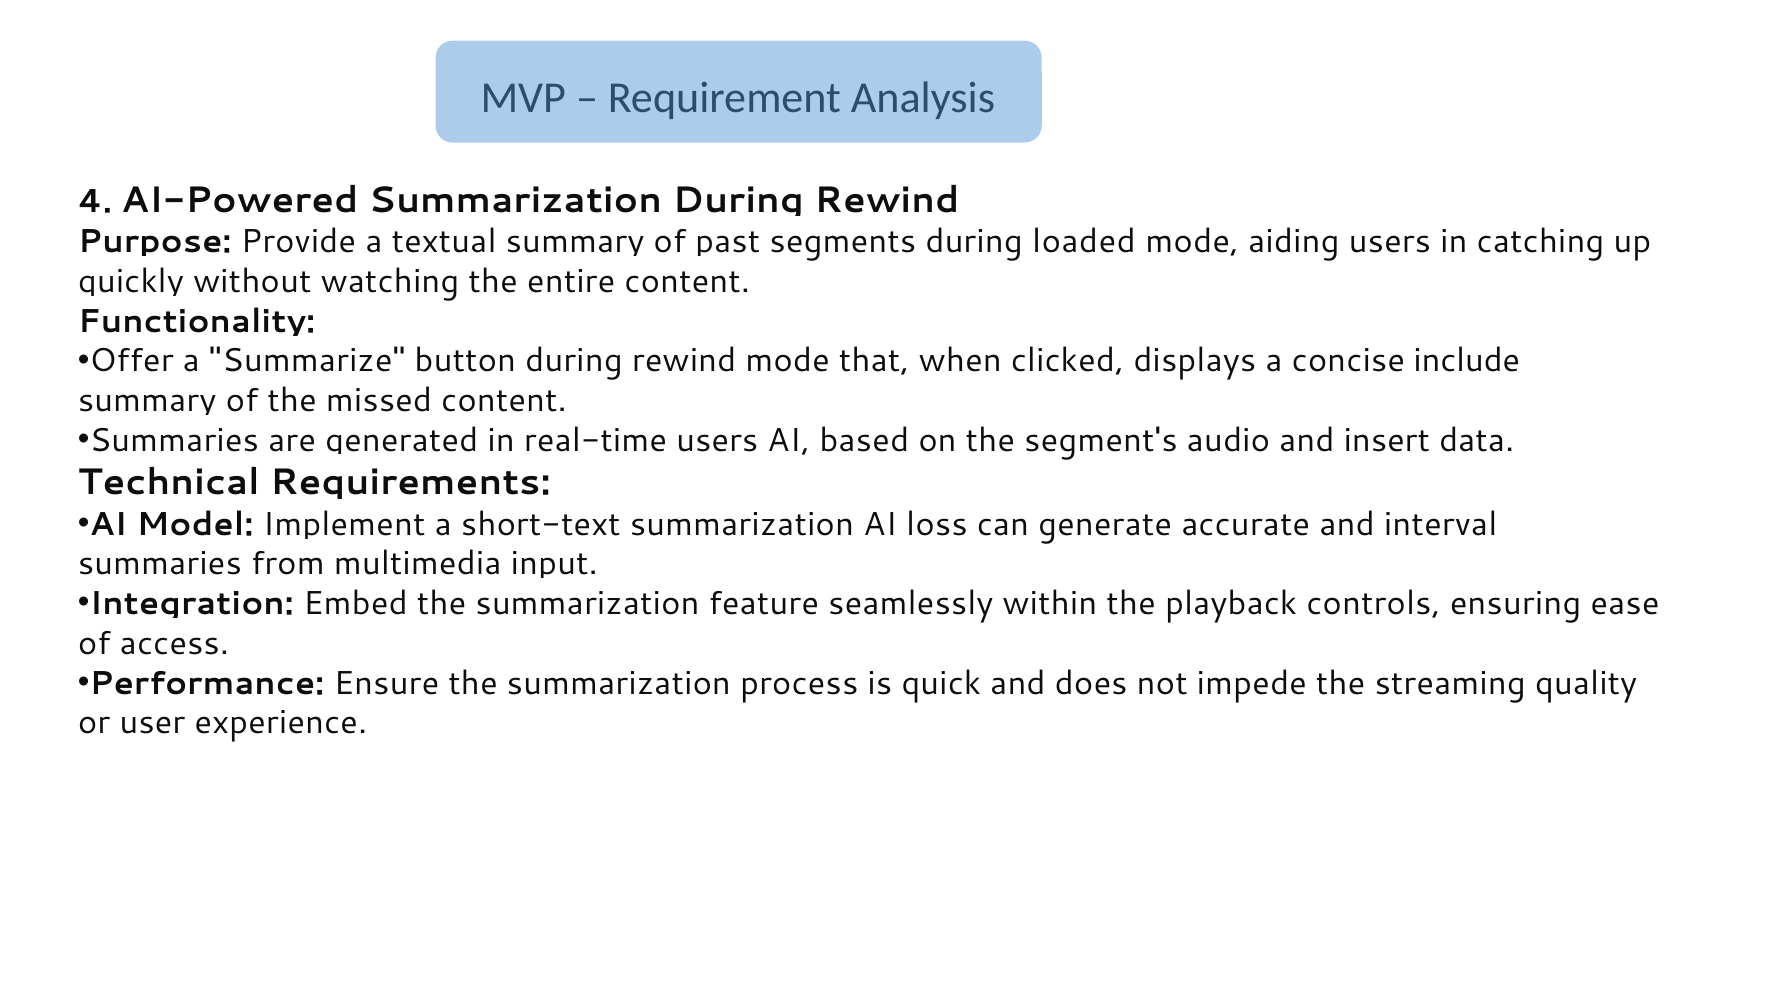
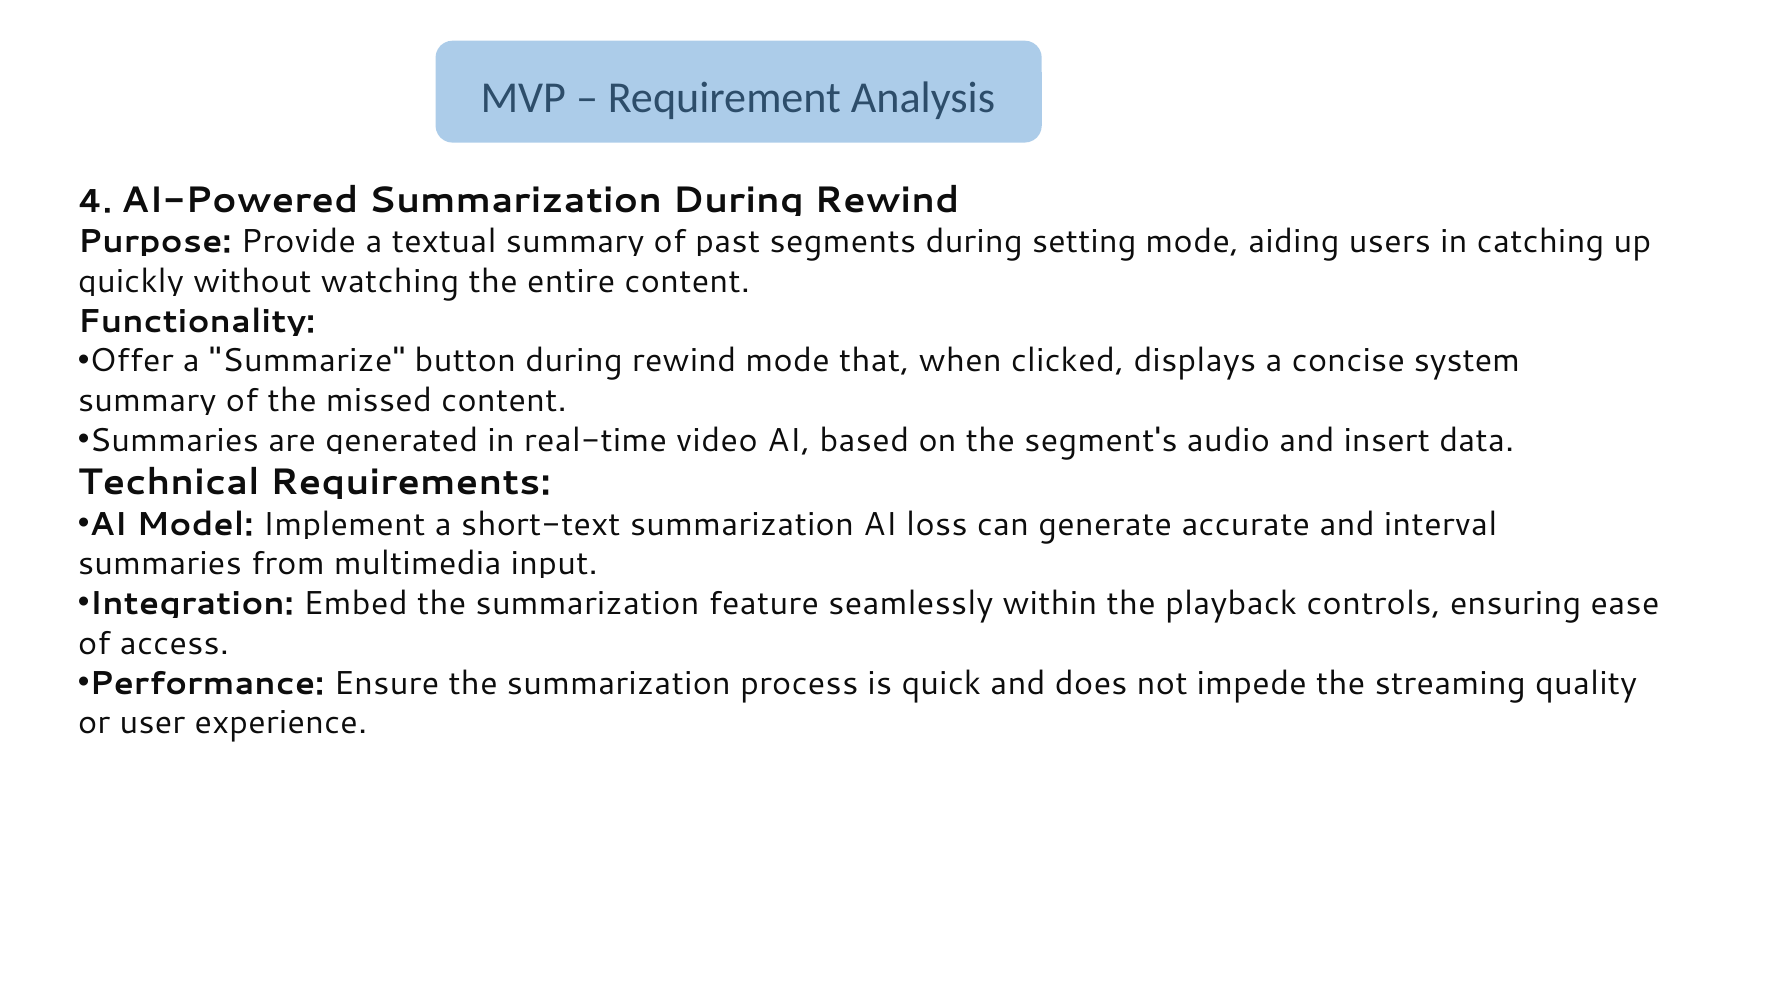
loaded: loaded -> setting (1084, 242)
include: include -> system (1467, 361)
real-time users: users -> video (717, 440)
